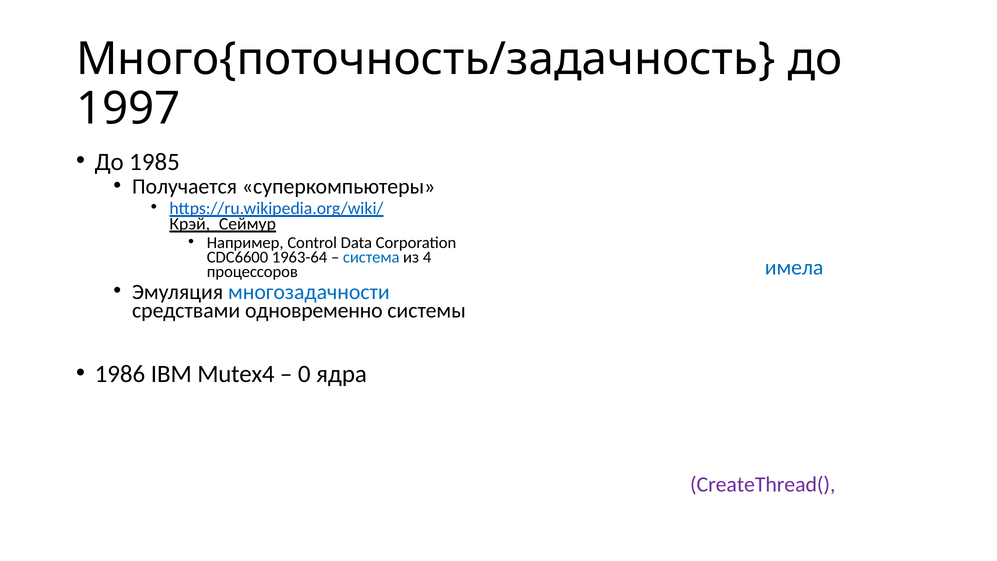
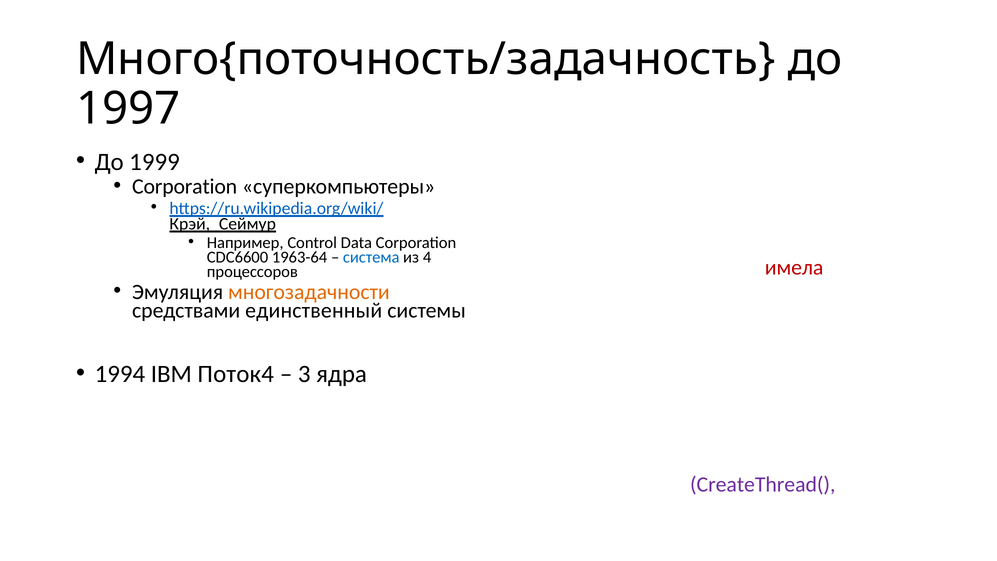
1985: 1985 -> 1999 (155, 162)
Получается: Получается -> Corporation (185, 187)
имела colour: blue -> red (794, 268)
многозадачности colour: blue -> orange (309, 292)
одновременно: одновременно -> единственный (314, 311)
1986: 1986 -> 1994 (120, 374)
Mutex4: Mutex4 -> Поток4 (236, 374)
0: 0 -> 3 (304, 374)
